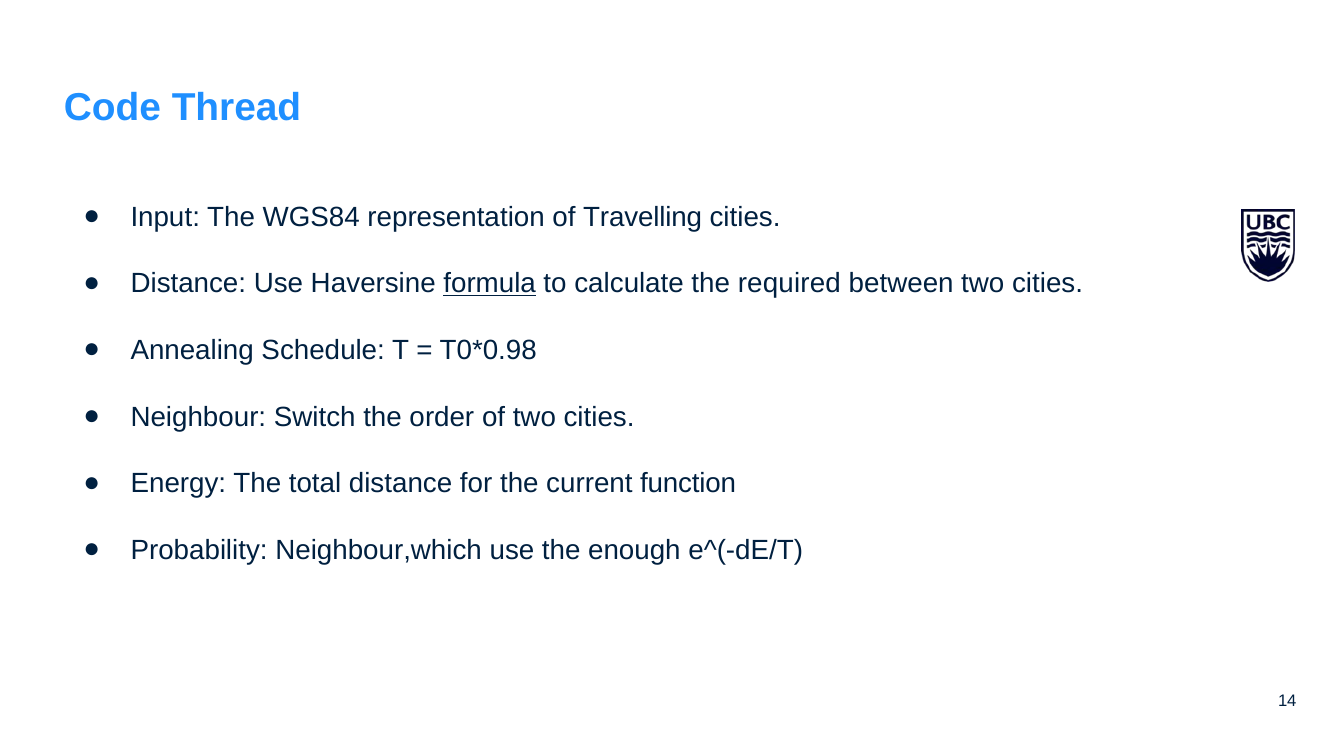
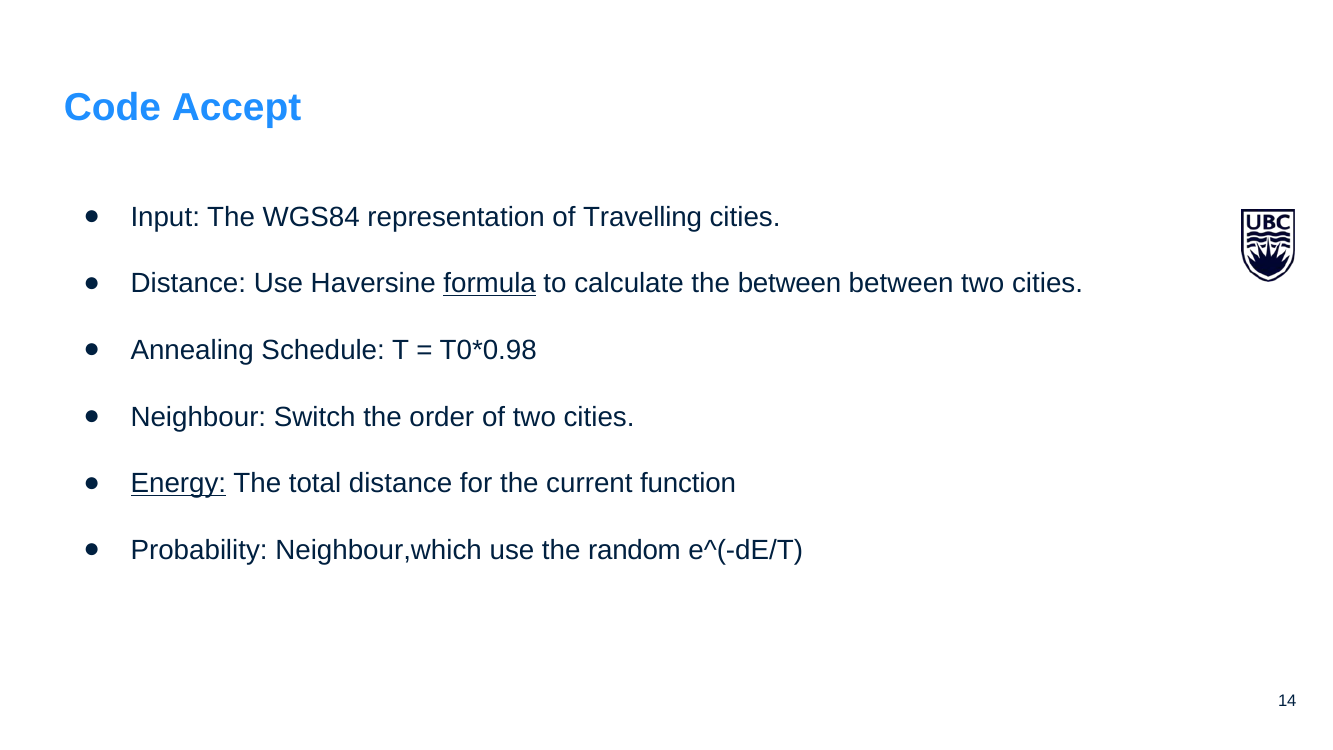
Thread: Thread -> Accept (236, 108)
the required: required -> between (790, 284)
Energy underline: none -> present (178, 484)
enough: enough -> random (635, 550)
